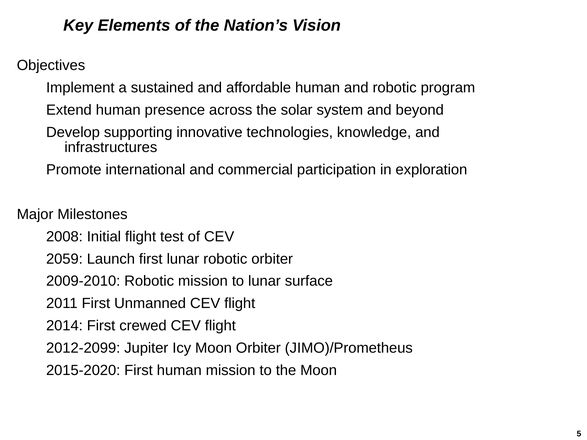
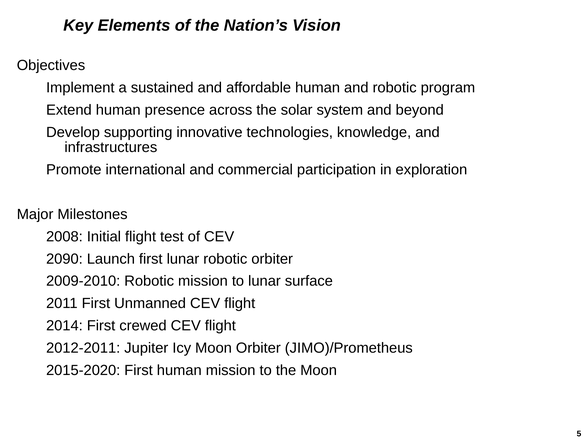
2059: 2059 -> 2090 (64, 259)
2012-2099: 2012-2099 -> 2012-2011 (83, 348)
